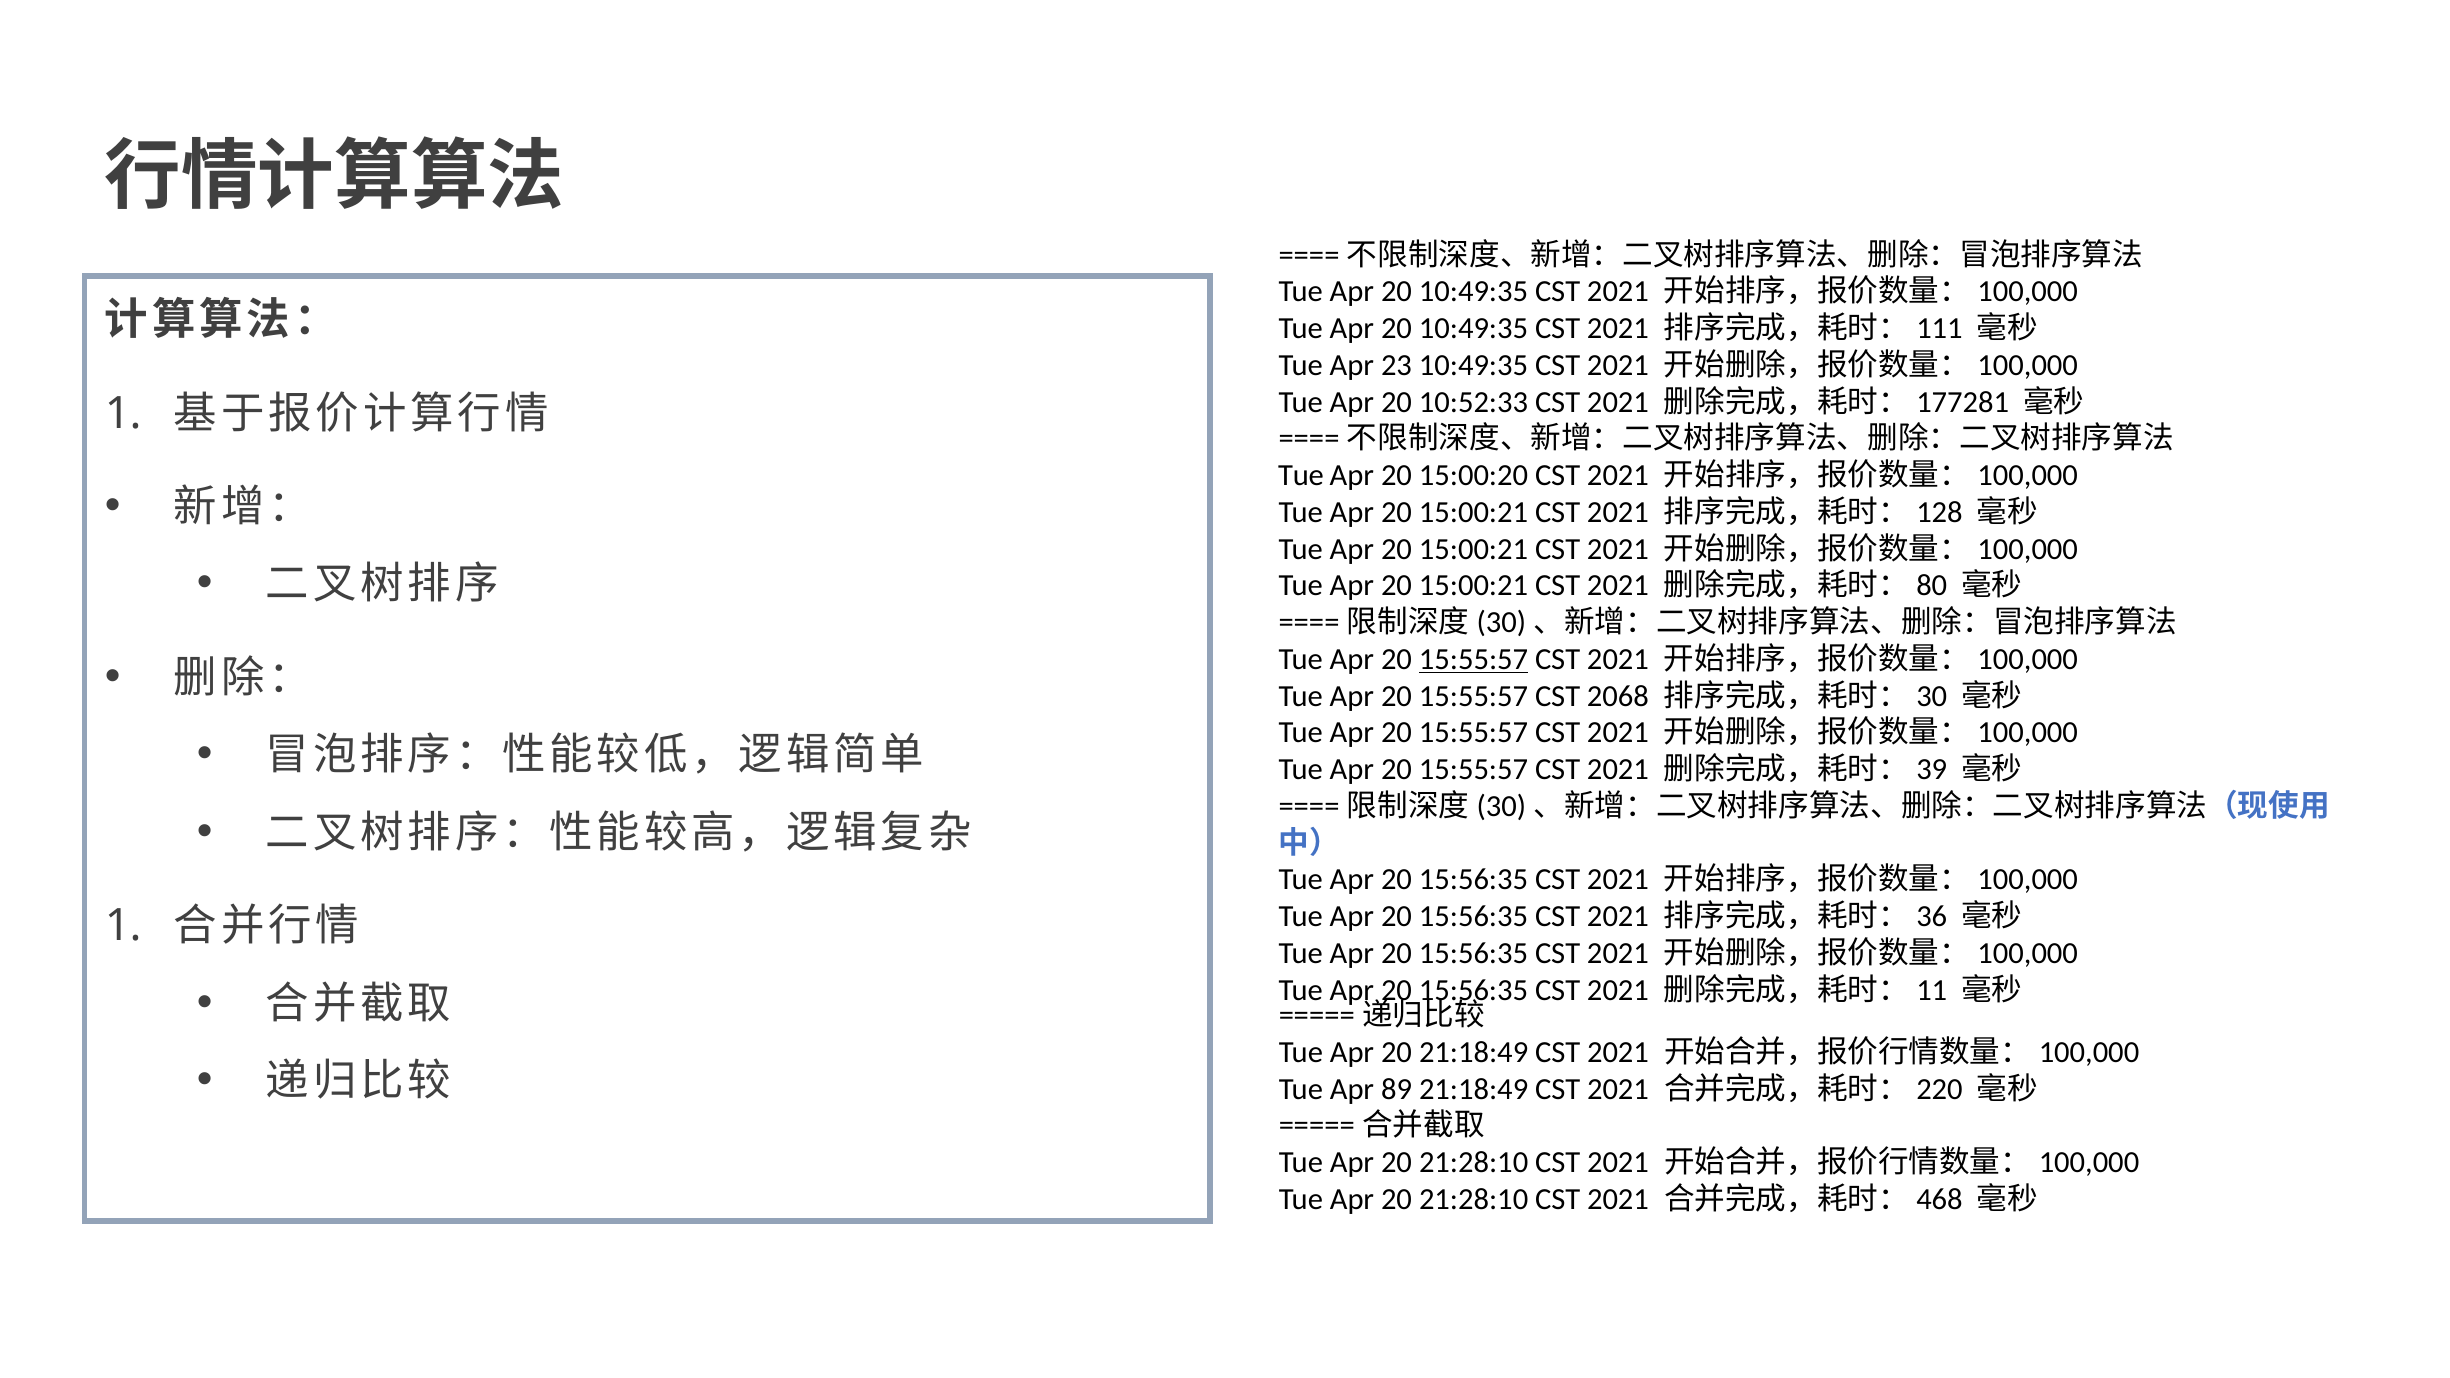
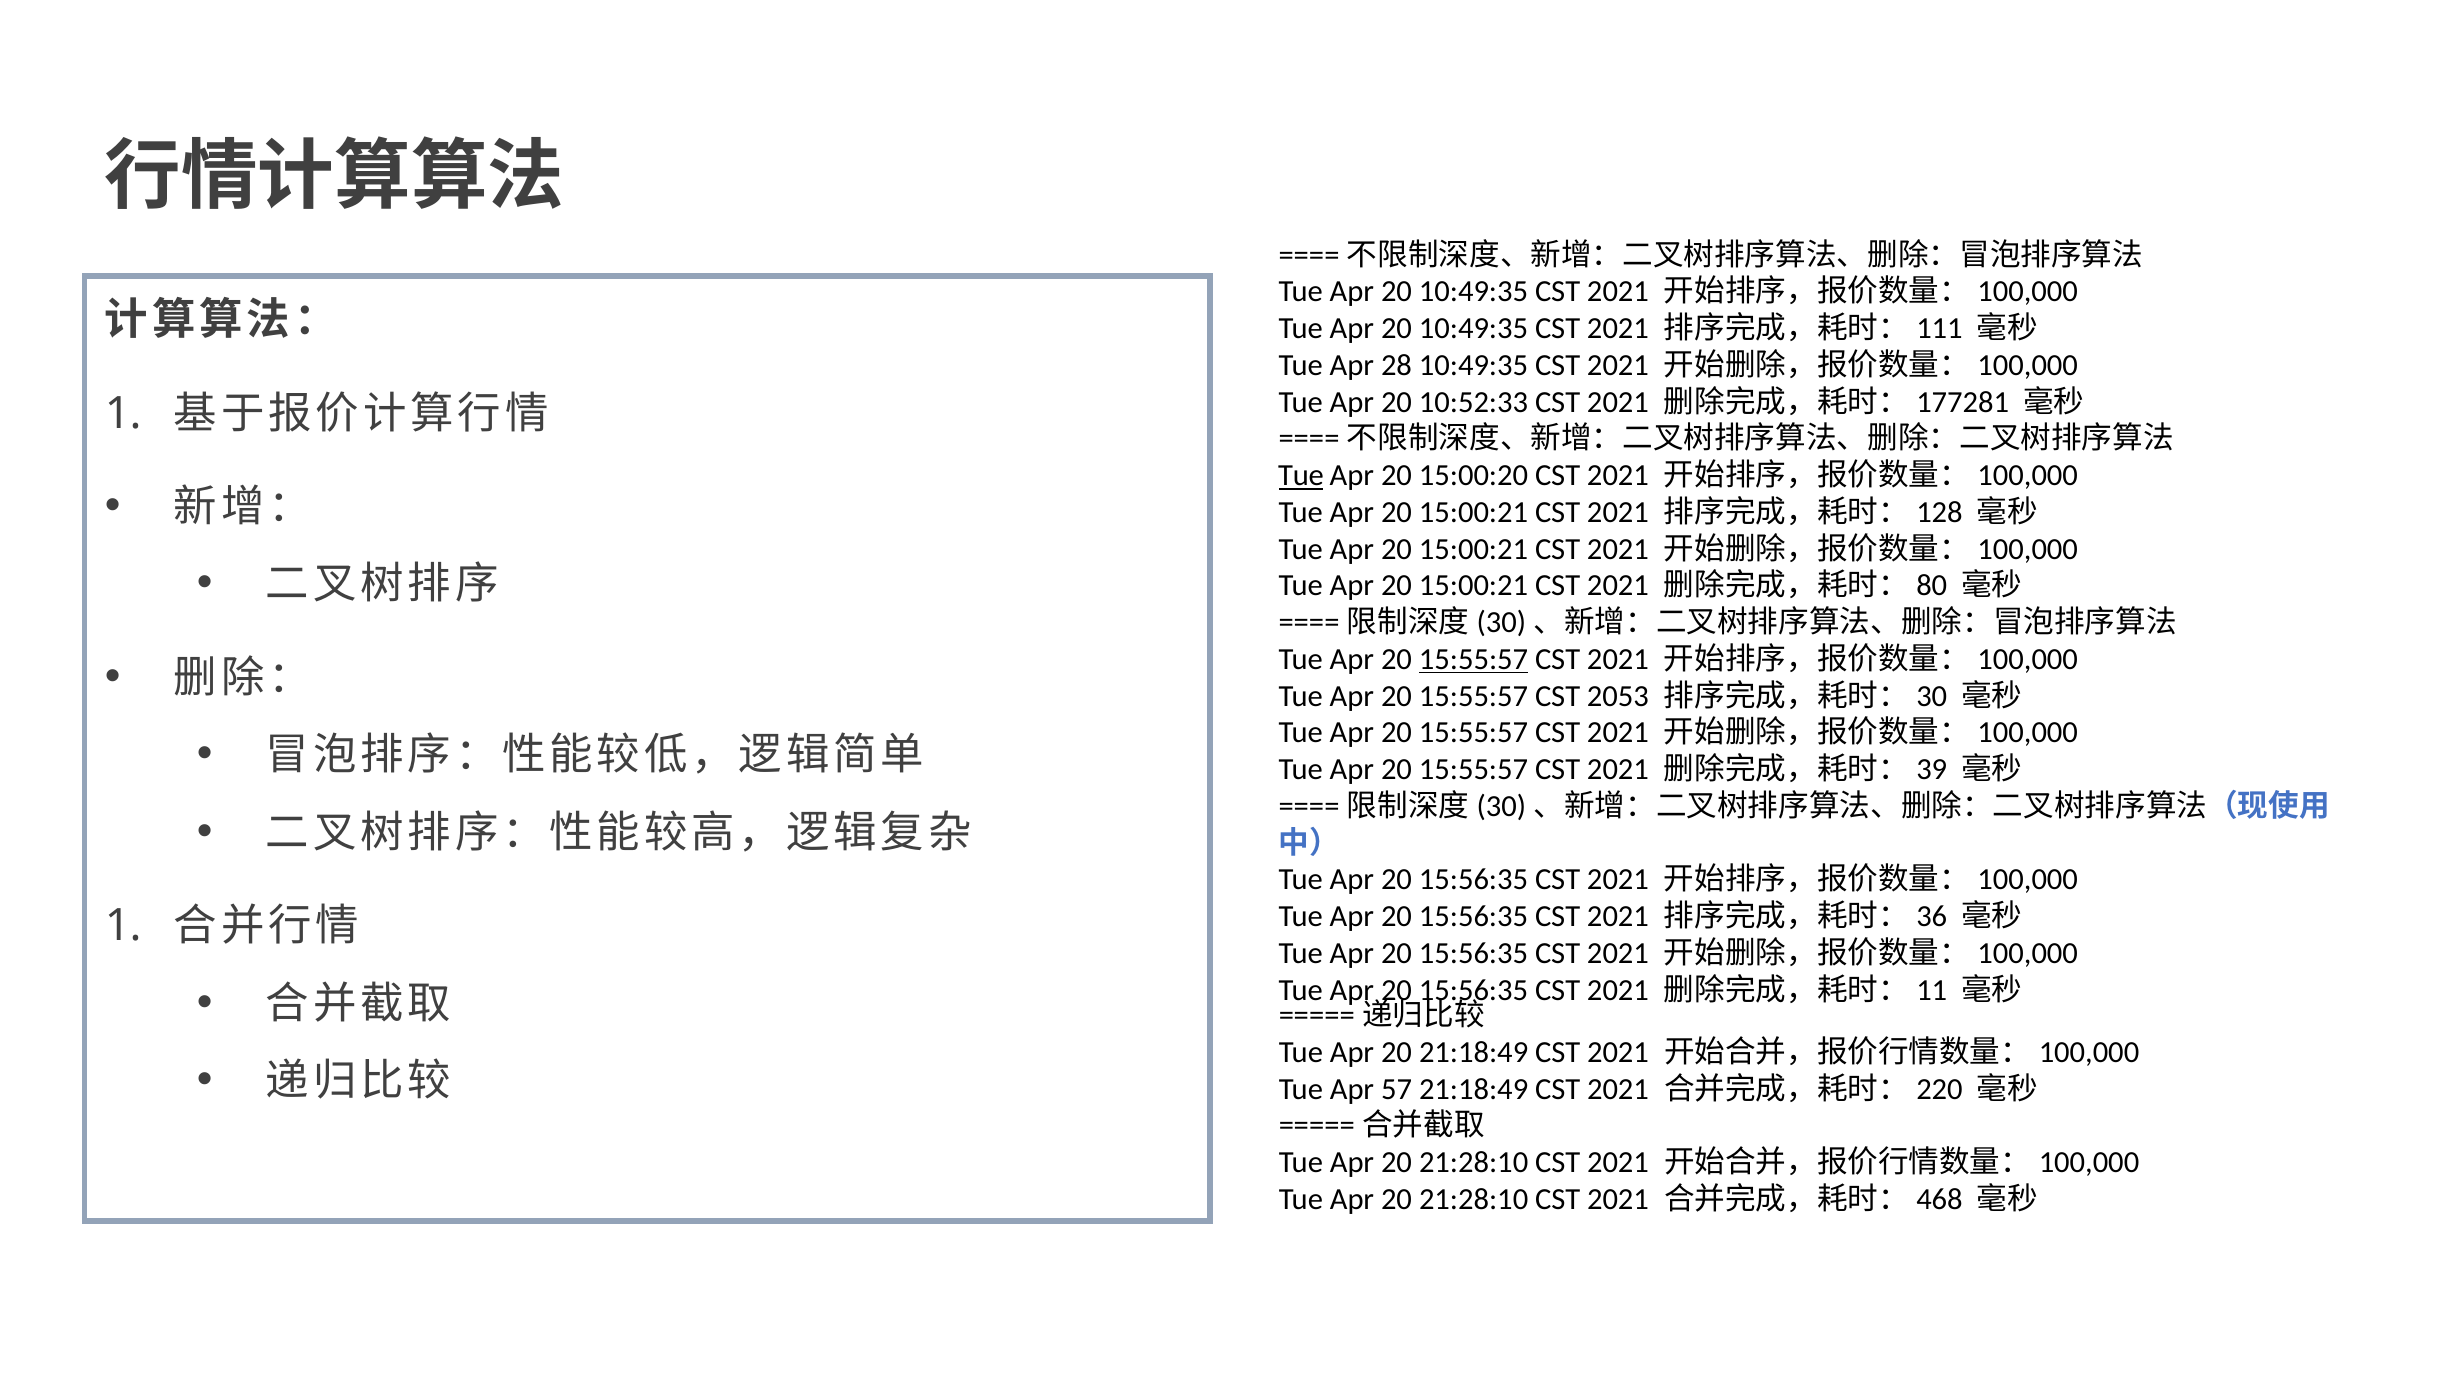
23: 23 -> 28 (1396, 365)
Tue underline: none -> present (1301, 476)
2068: 2068 -> 2053 (1618, 696)
89: 89 -> 57 (1397, 1089)
